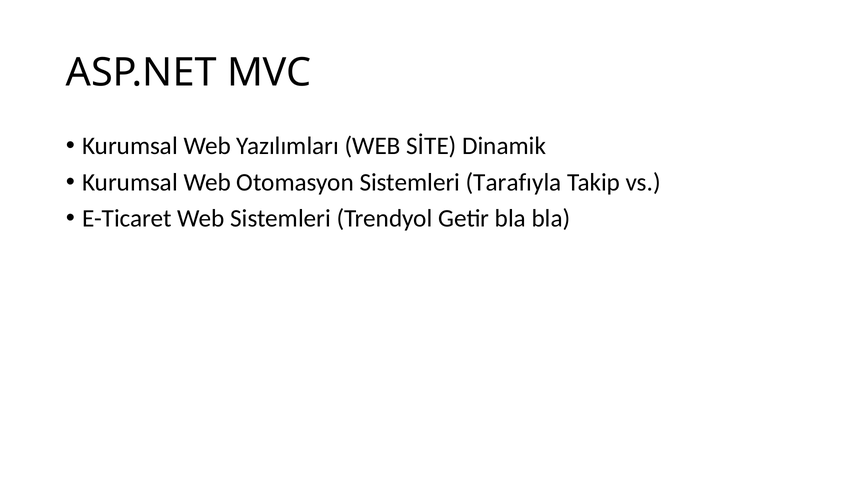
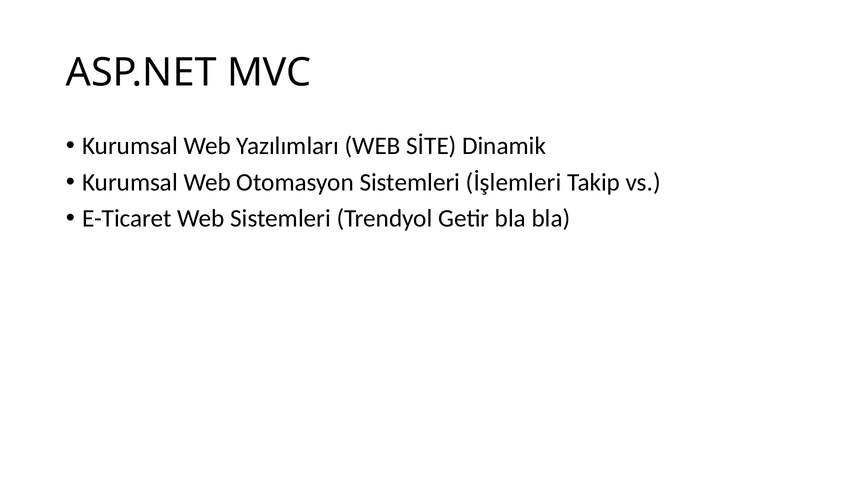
Tarafıyla: Tarafıyla -> İşlemleri (514, 183)
